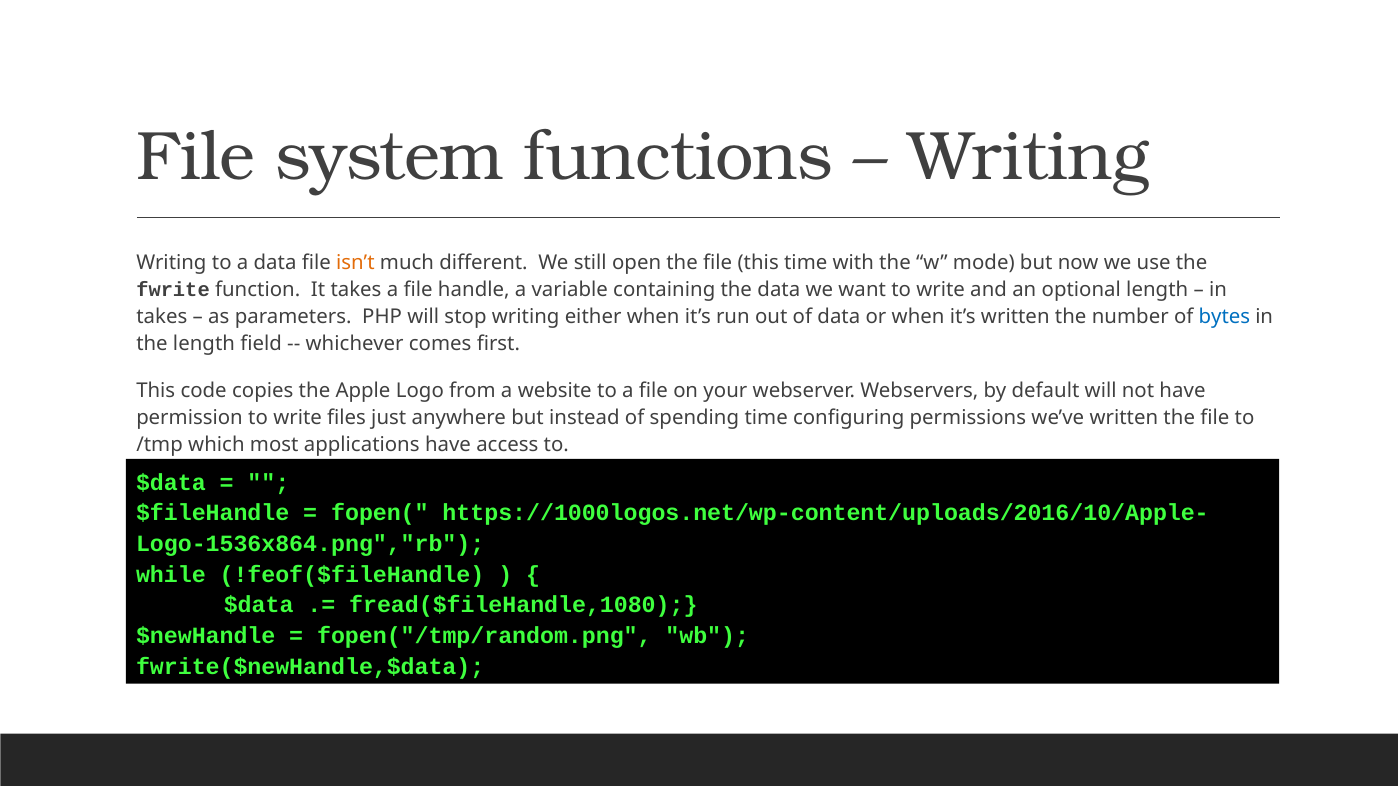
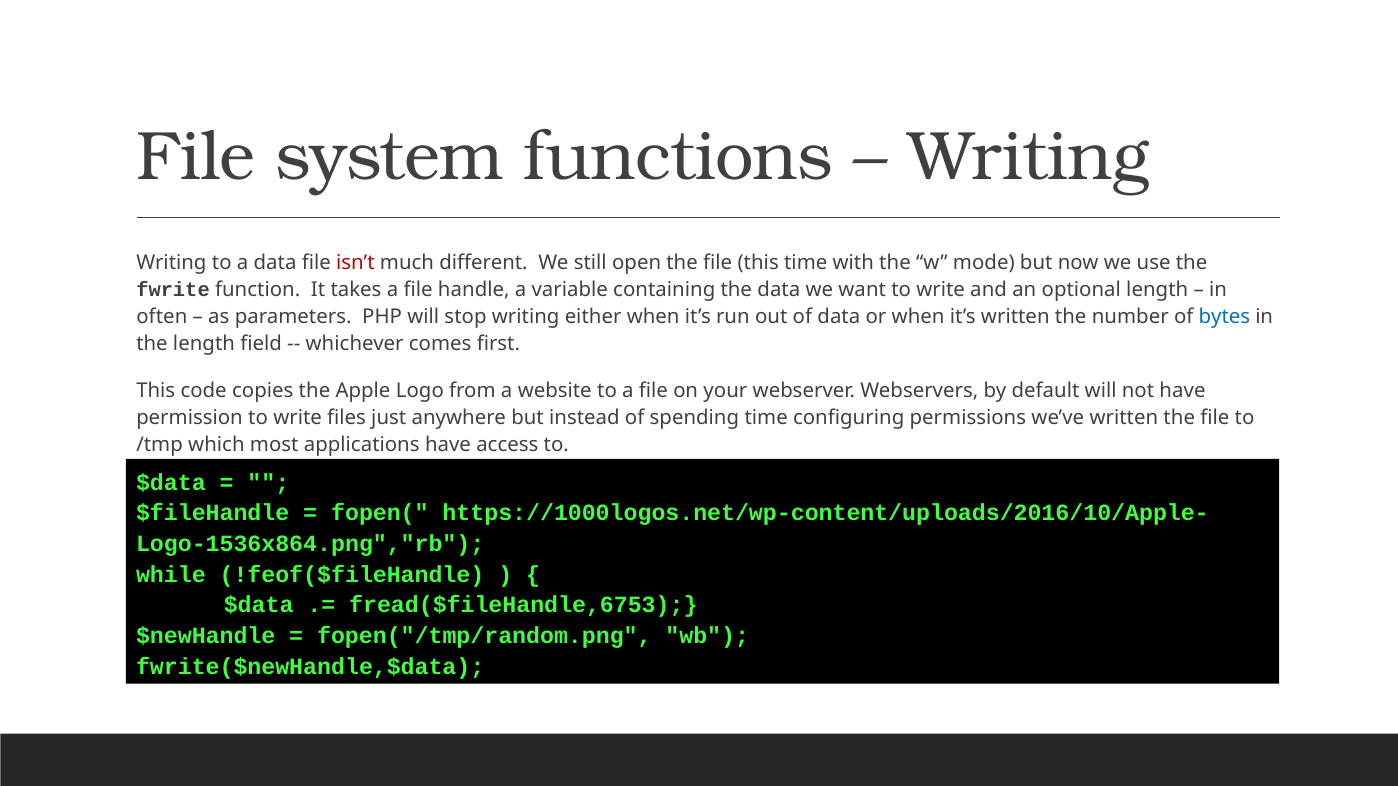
isn’t colour: orange -> red (355, 263)
takes: takes -> often (162, 317)
fread($fileHandle,1080: fread($fileHandle,1080 -> fread($fileHandle,6753 (523, 605)
